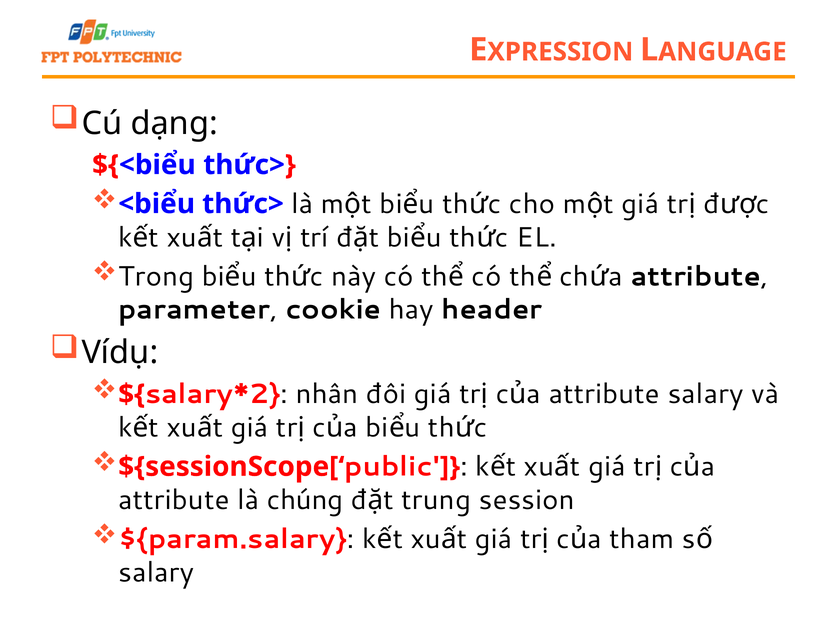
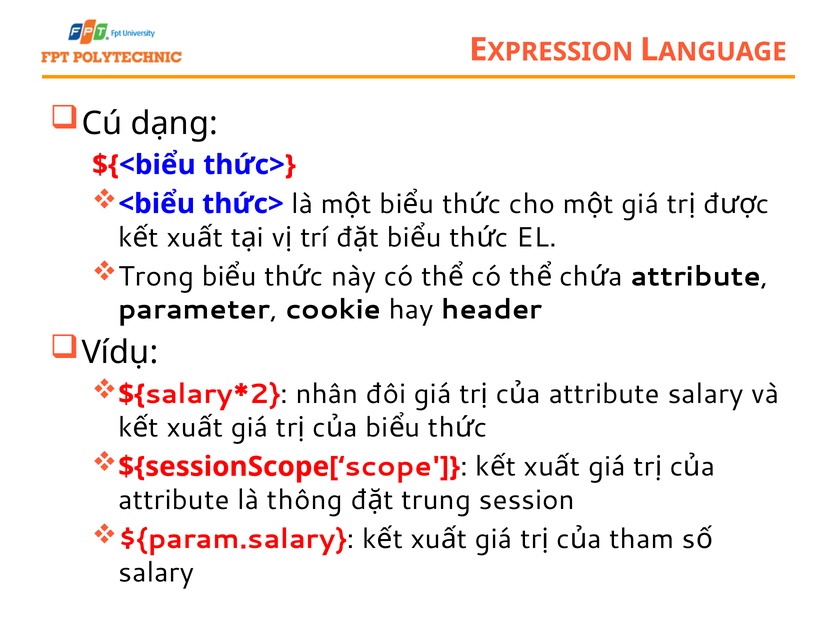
public: public -> scope (388, 467)
chúng: chúng -> thông (305, 501)
